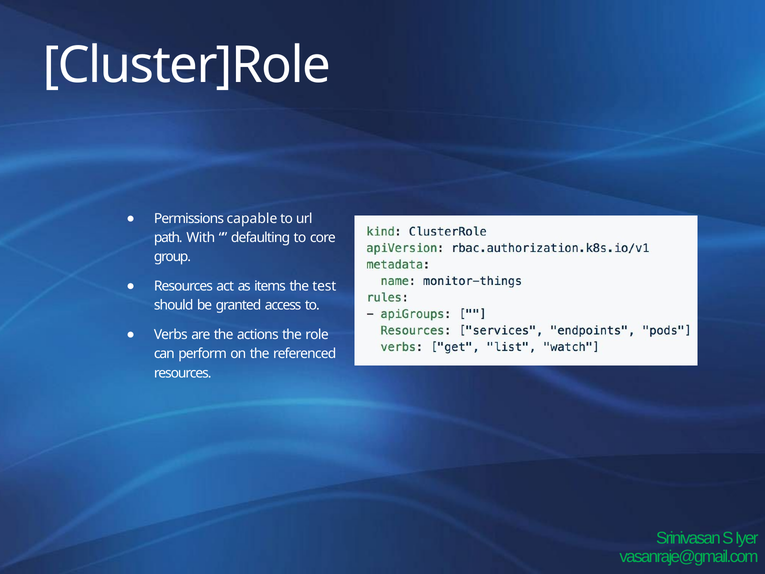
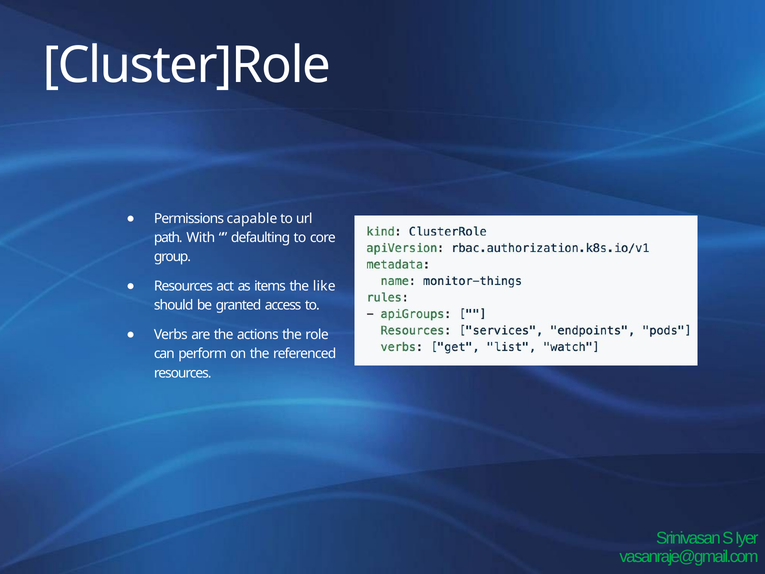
test: test -> like (324, 286)
